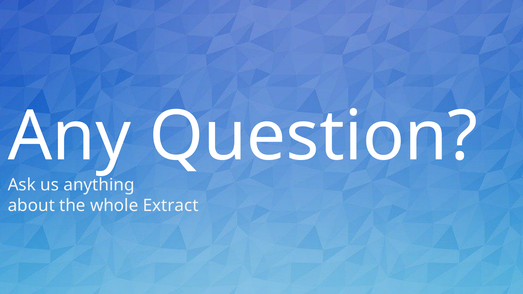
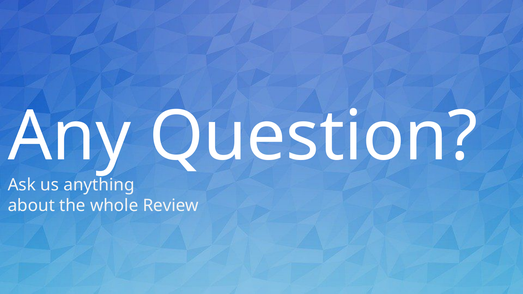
Extract: Extract -> Review (171, 206)
